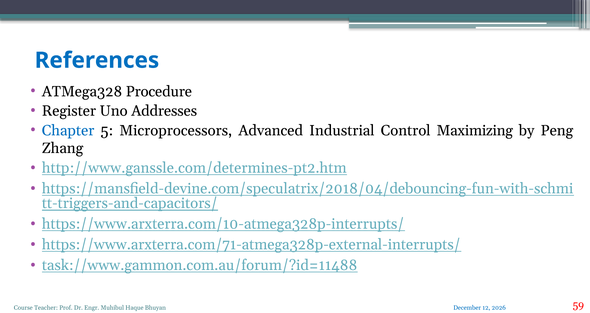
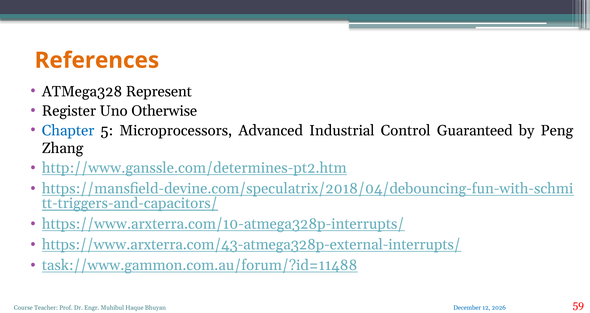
References colour: blue -> orange (97, 60)
Procedure: Procedure -> Represent (159, 92)
Addresses: Addresses -> Otherwise (164, 111)
Maximizing: Maximizing -> Guaranteed (475, 131)
https://www.arxterra.com/71-atmega328p-external-interrupts/: https://www.arxterra.com/71-atmega328p-external-interrupts/ -> https://www.arxterra.com/43-atmega328p-external-interrupts/ (251, 245)
